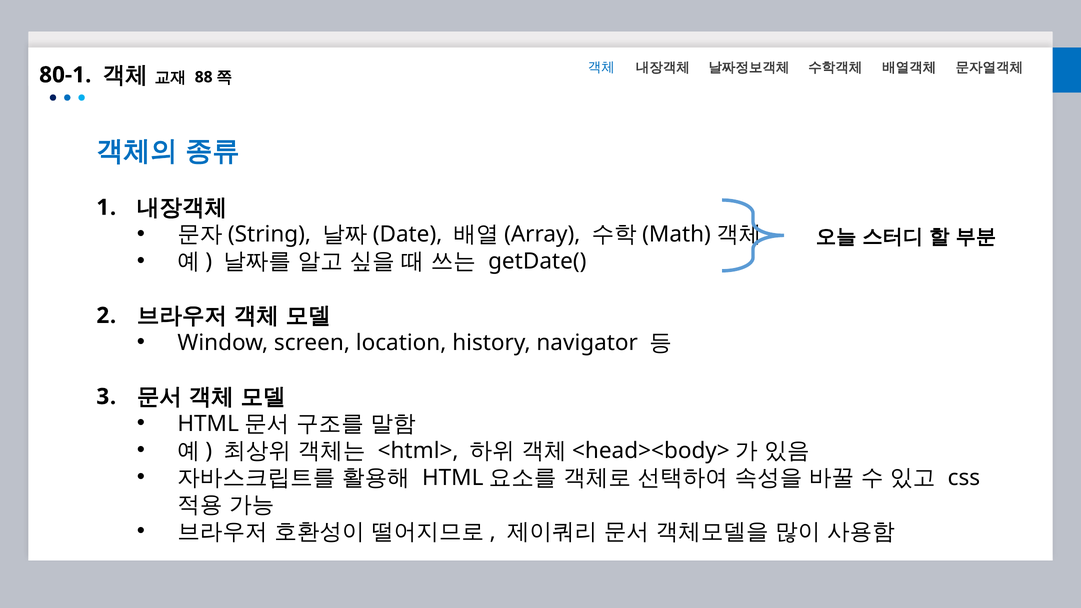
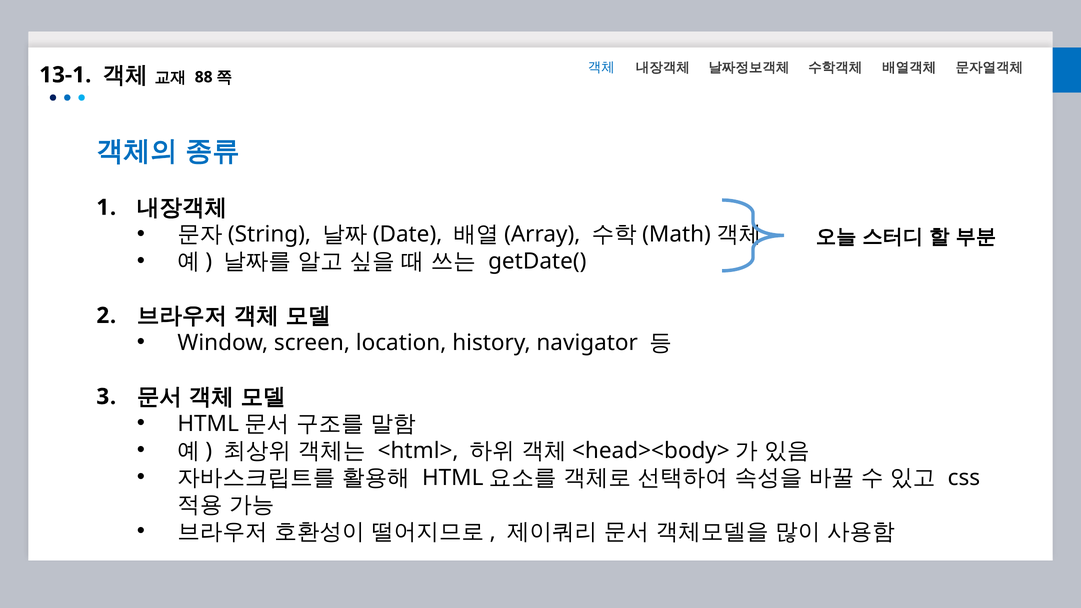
80-1: 80-1 -> 13-1 (65, 75)
